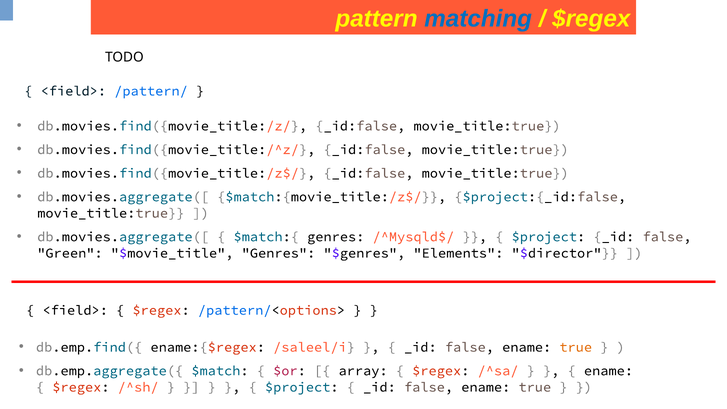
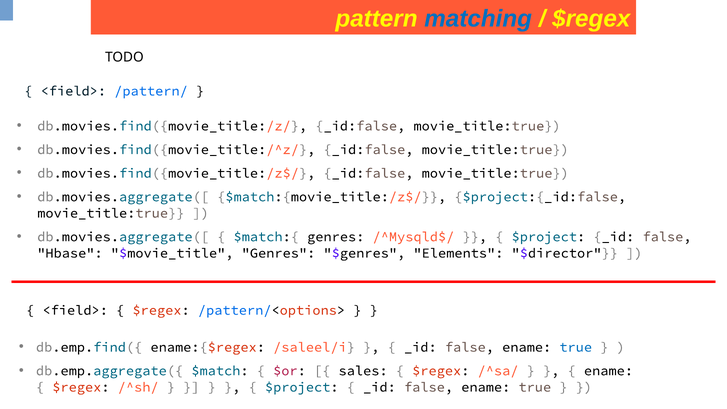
Green: Green -> Hbase (70, 253)
true colour: orange -> blue (576, 347)
array: array -> sales (363, 371)
